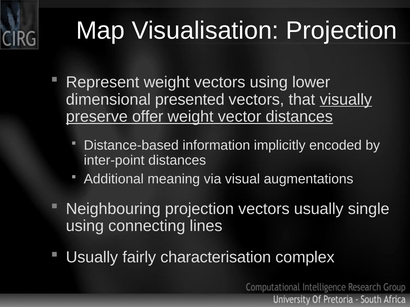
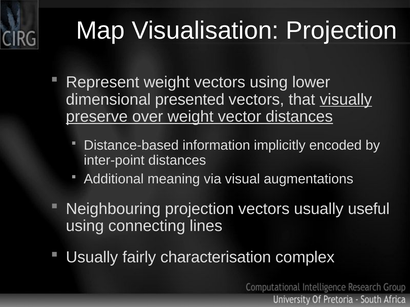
offer: offer -> over (148, 117)
single: single -> useful (369, 209)
